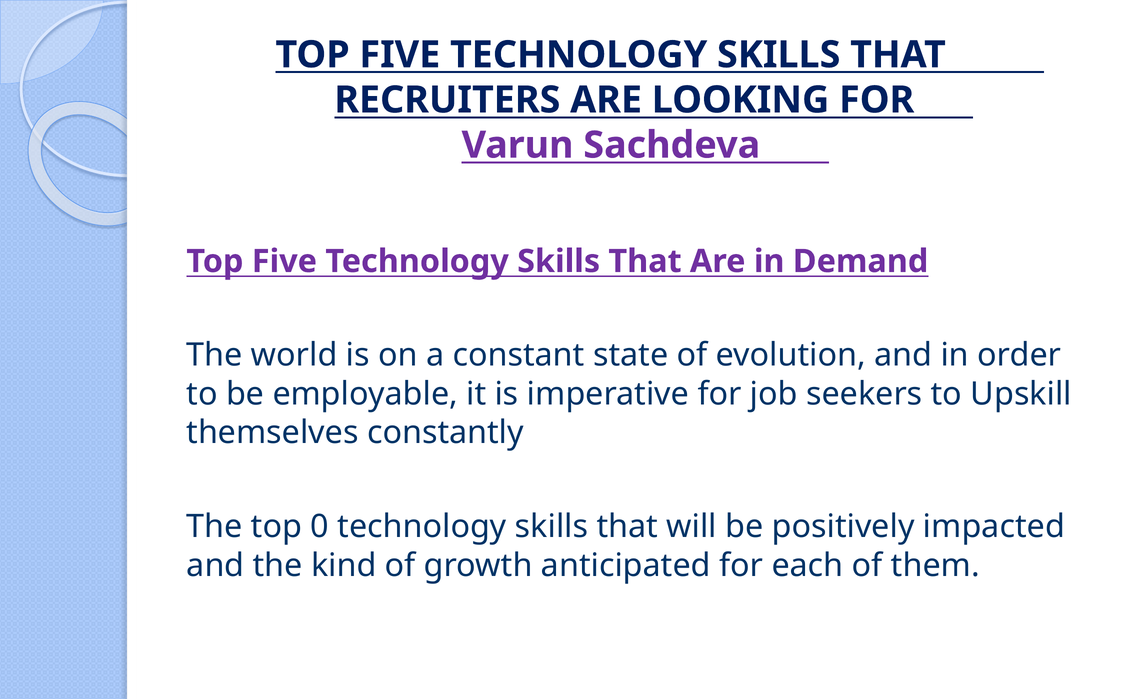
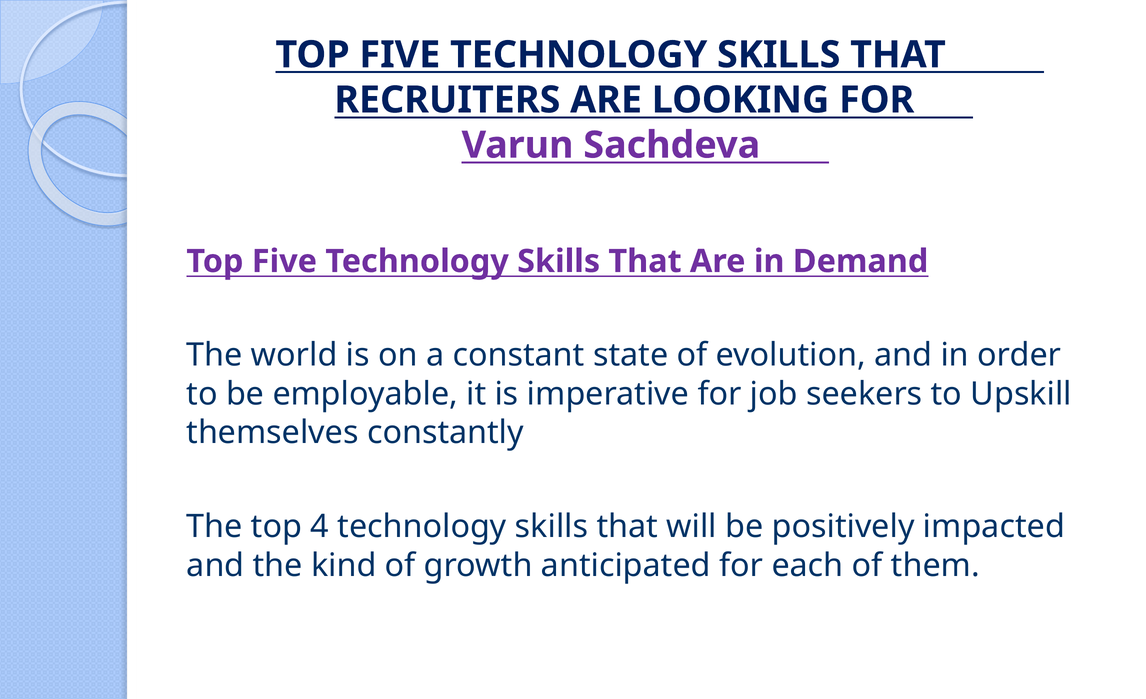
0: 0 -> 4 (320, 527)
